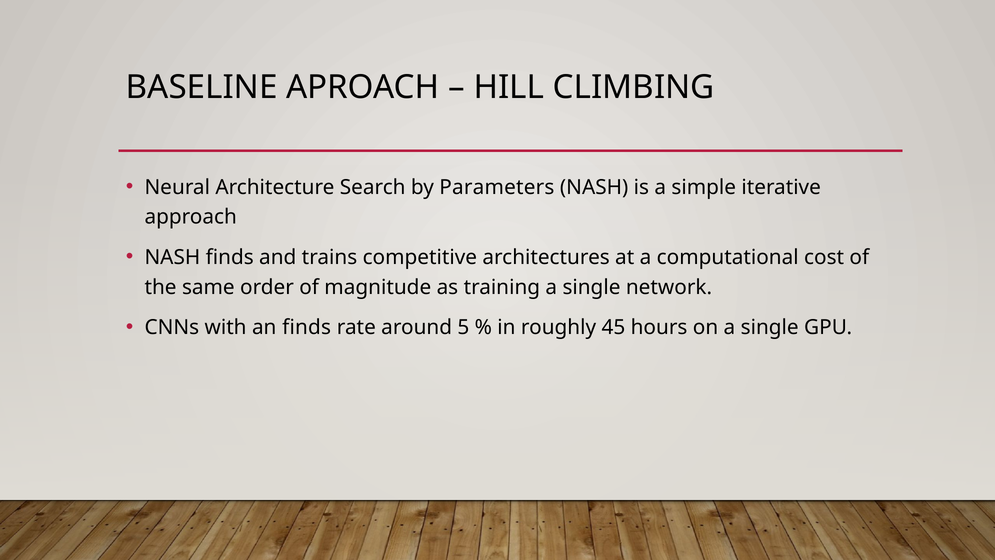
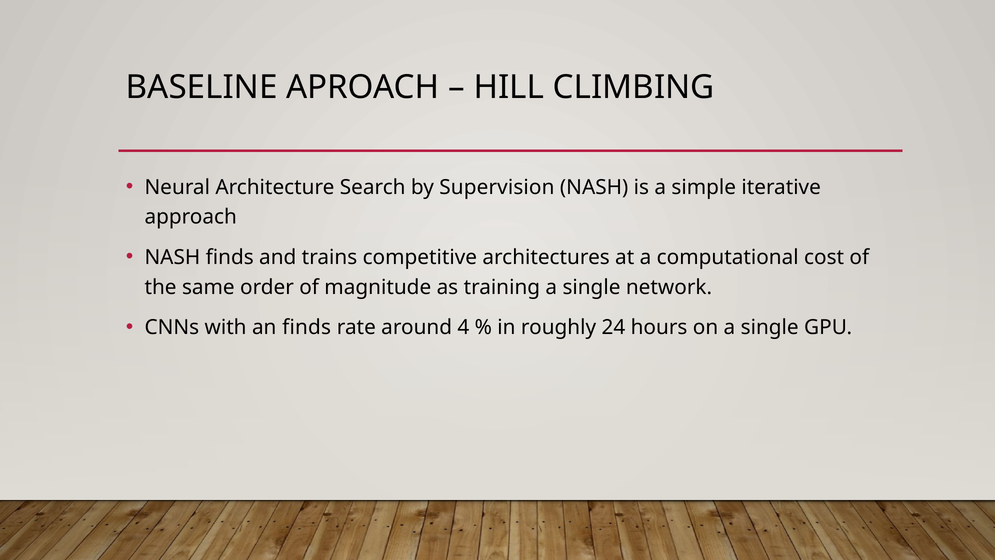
Parameters: Parameters -> Supervision (497, 187)
5: 5 -> 4 (463, 327)
45: 45 -> 24 (613, 327)
